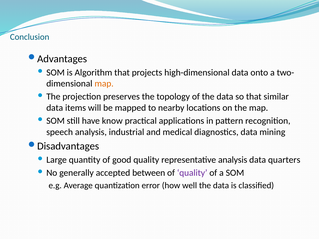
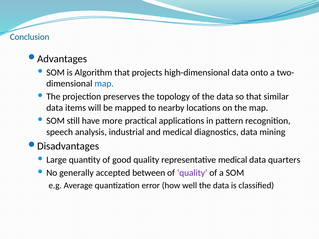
map colour: orange -> blue (104, 84)
know: know -> more (112, 121)
representative analysis: analysis -> medical (233, 160)
